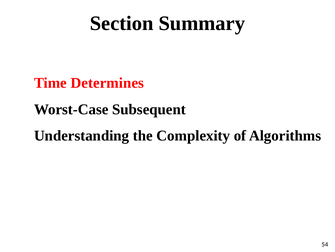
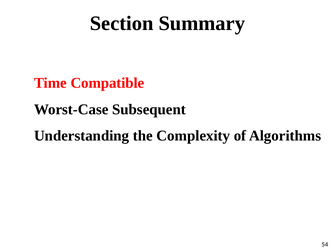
Determines: Determines -> Compatible (107, 83)
